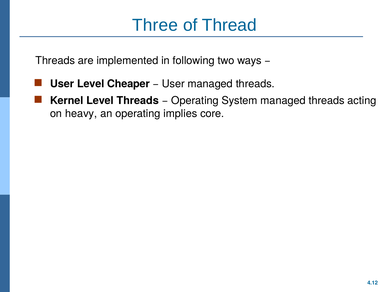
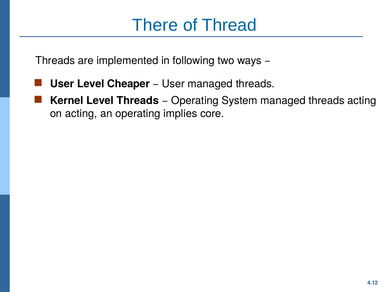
Three: Three -> There (155, 25)
on heavy: heavy -> acting (81, 114)
